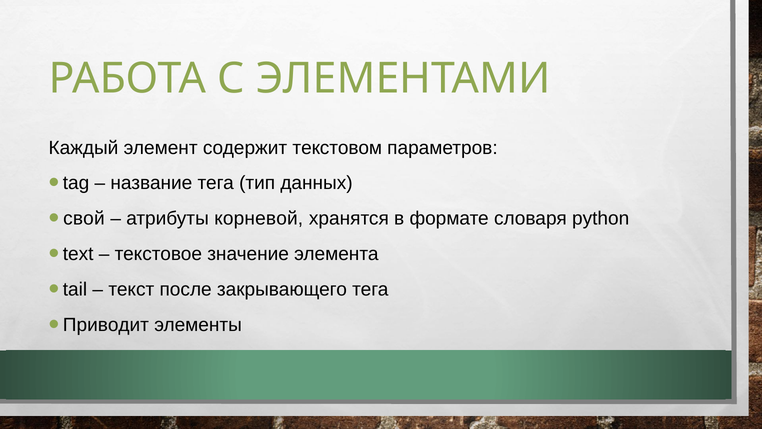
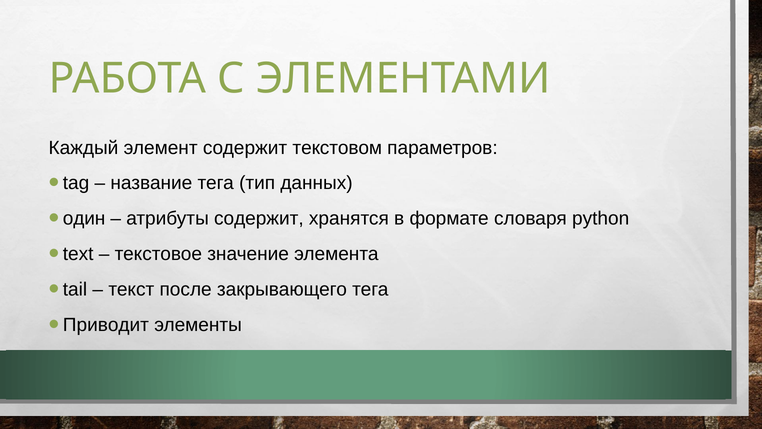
свой: свой -> один (84, 218)
атрибуты корневой: корневой -> содержит (259, 218)
